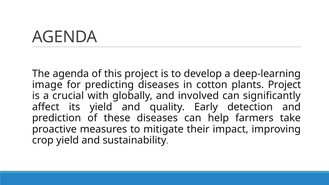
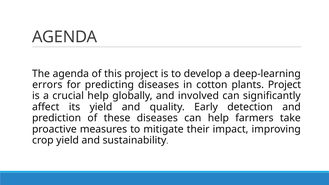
image: image -> errors (47, 85)
crucial with: with -> help (98, 96)
